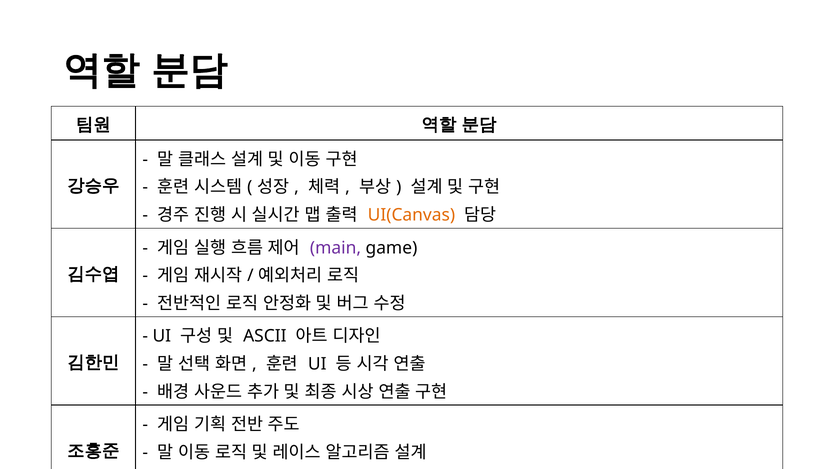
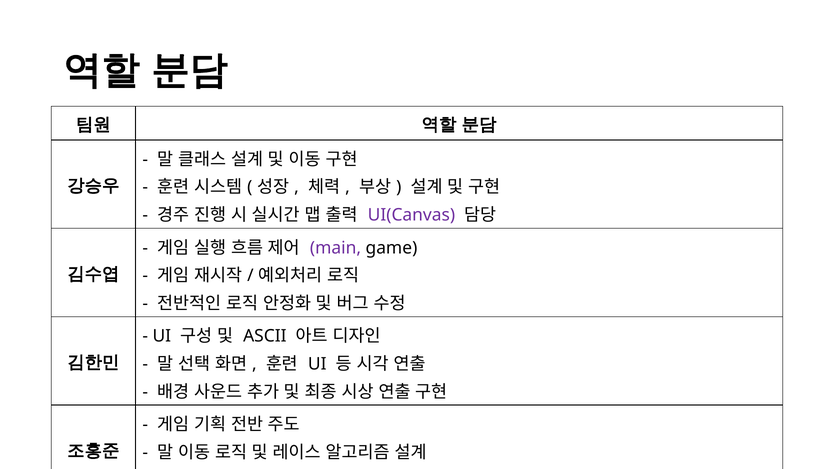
UI(Canvas colour: orange -> purple (411, 215)
